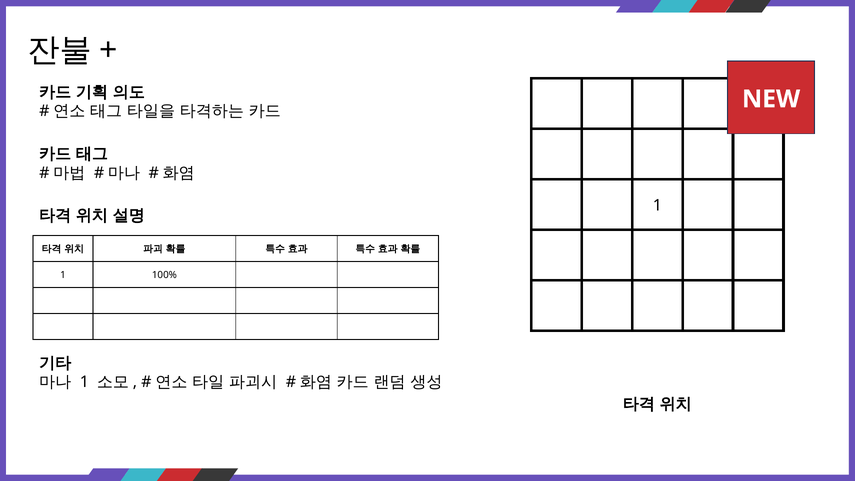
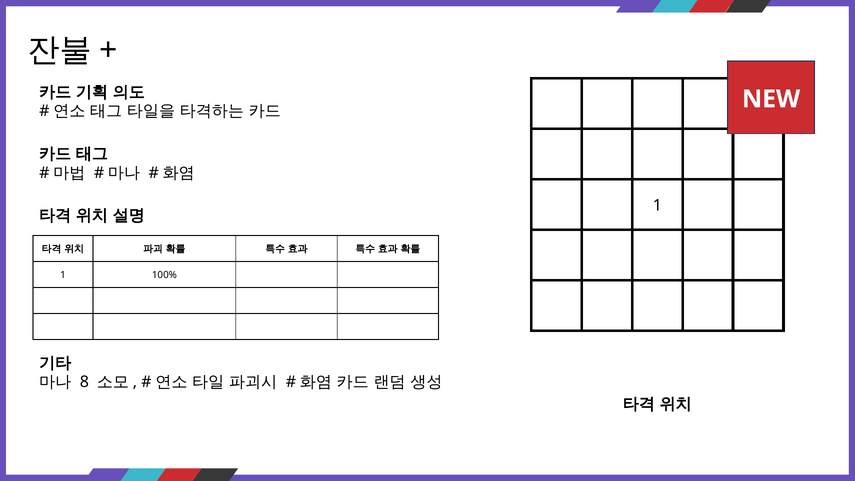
1: 1 -> 8 (84, 382)
